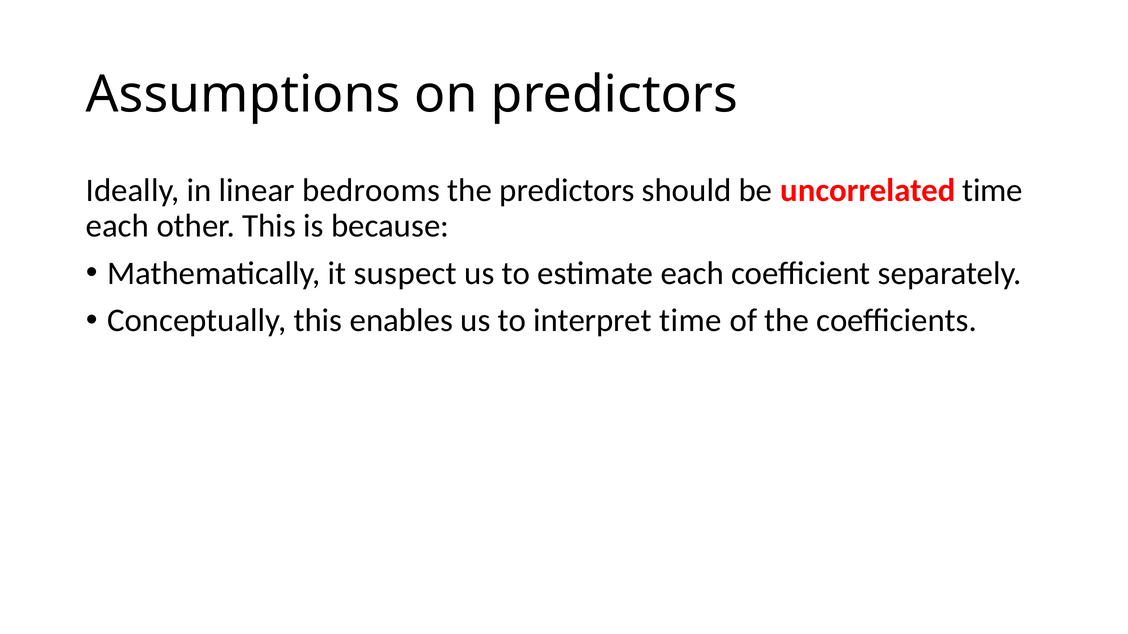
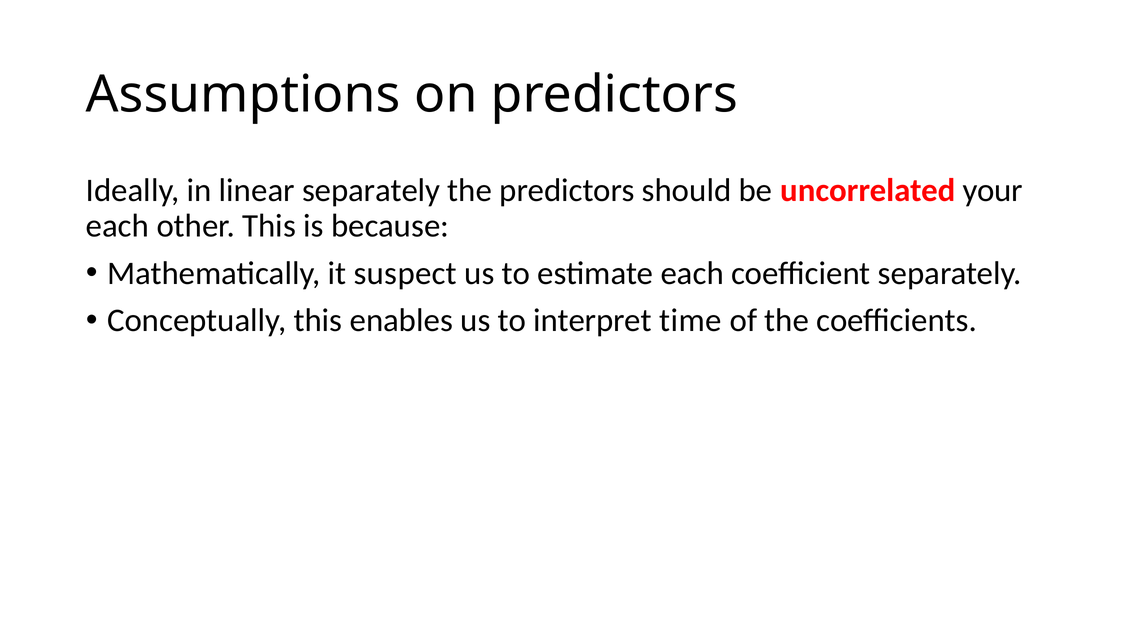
linear bedrooms: bedrooms -> separately (371, 191)
uncorrelated time: time -> your (992, 191)
